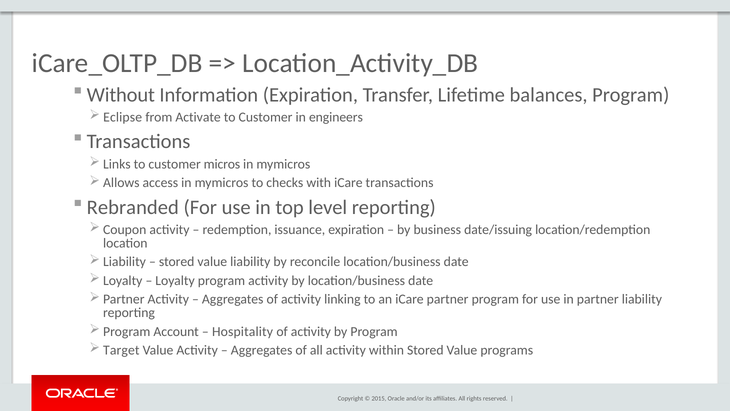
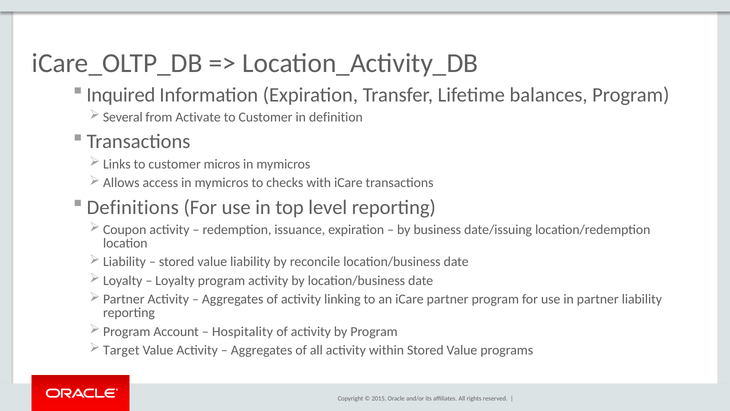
Without: Without -> Inquired (121, 95)
Eclipse: Eclipse -> Several (123, 117)
engineers: engineers -> definition (336, 117)
Rebranded: Rebranded -> Definitions (133, 207)
